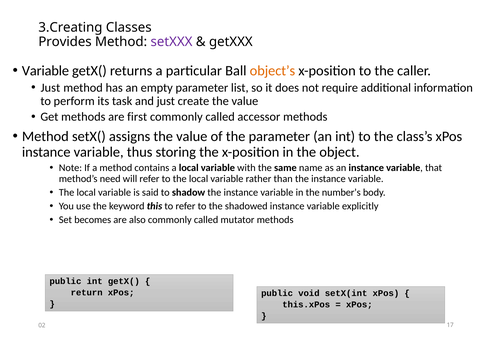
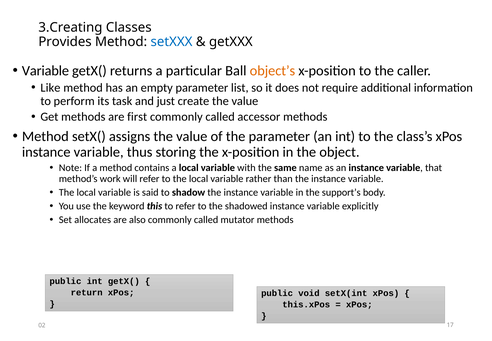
setXXX colour: purple -> blue (172, 42)
Just: Just -> Like (50, 88)
need: need -> work (110, 179)
number’s: number’s -> support’s (341, 192)
becomes: becomes -> allocates (93, 219)
